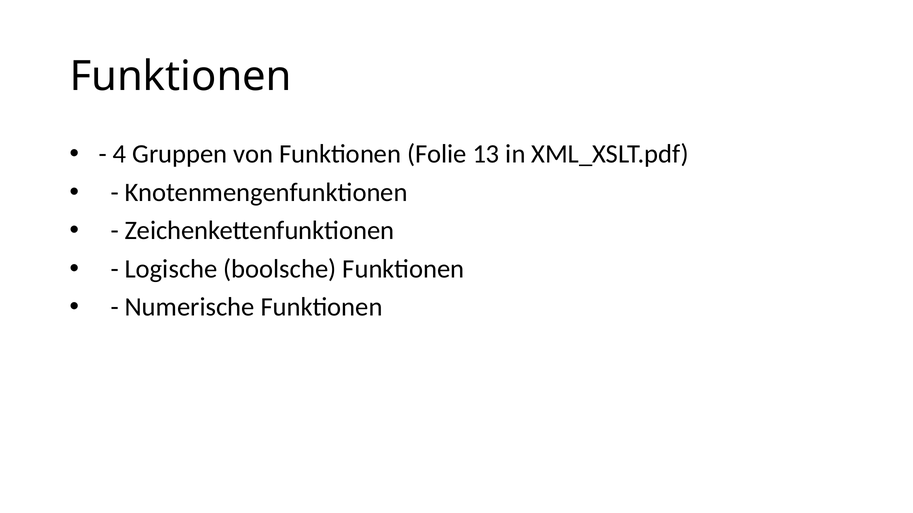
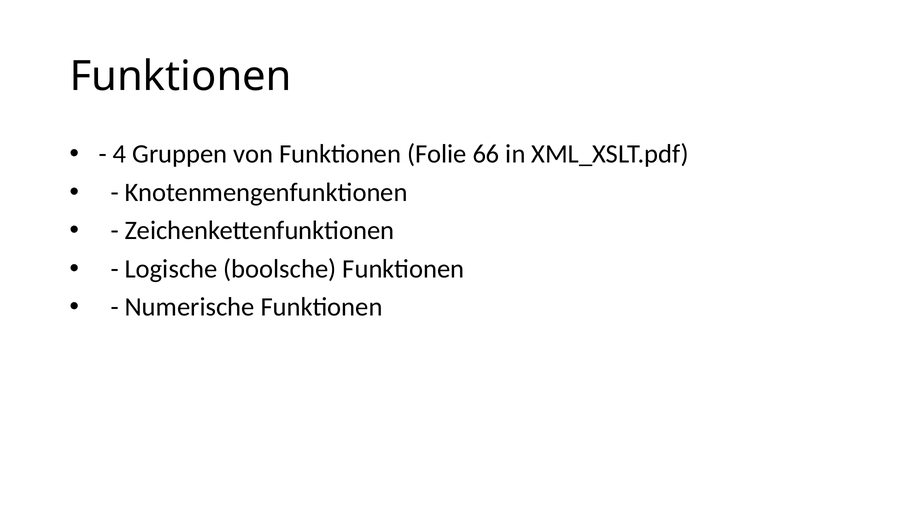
13: 13 -> 66 (486, 154)
